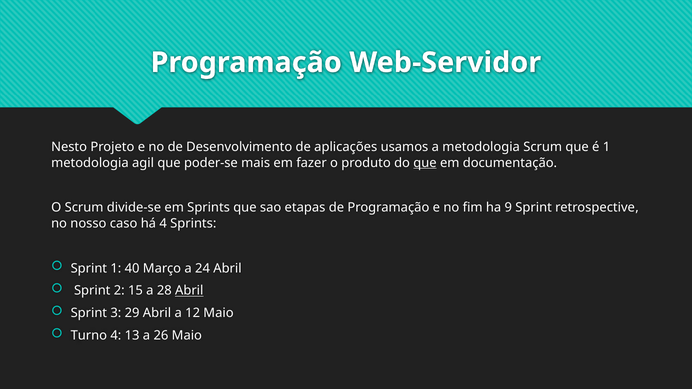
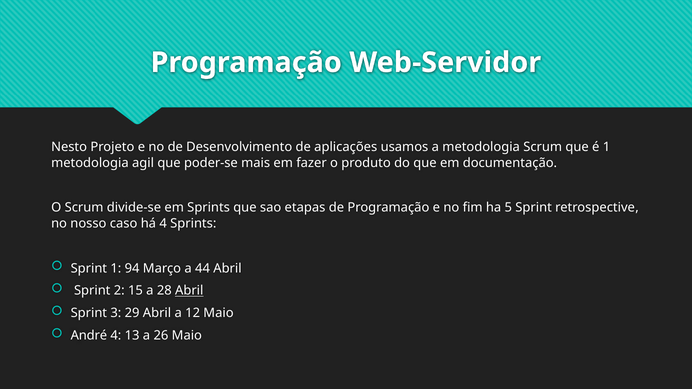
que underline: present -> none (425, 163)
9: 9 -> 5 (508, 208)
40: 40 -> 94 (132, 268)
24: 24 -> 44 (203, 268)
Turno: Turno -> André (89, 336)
